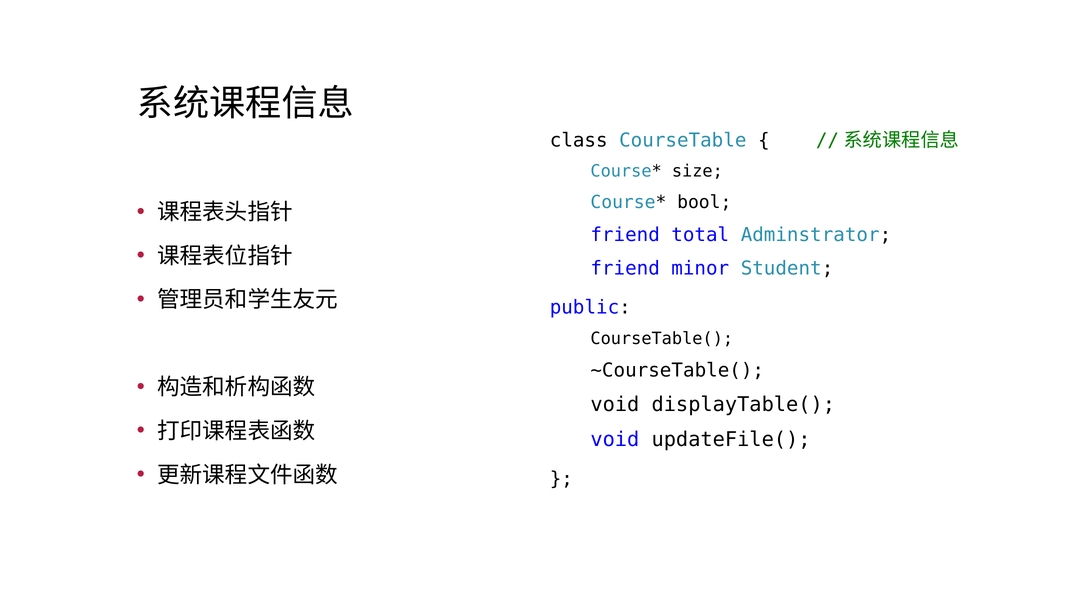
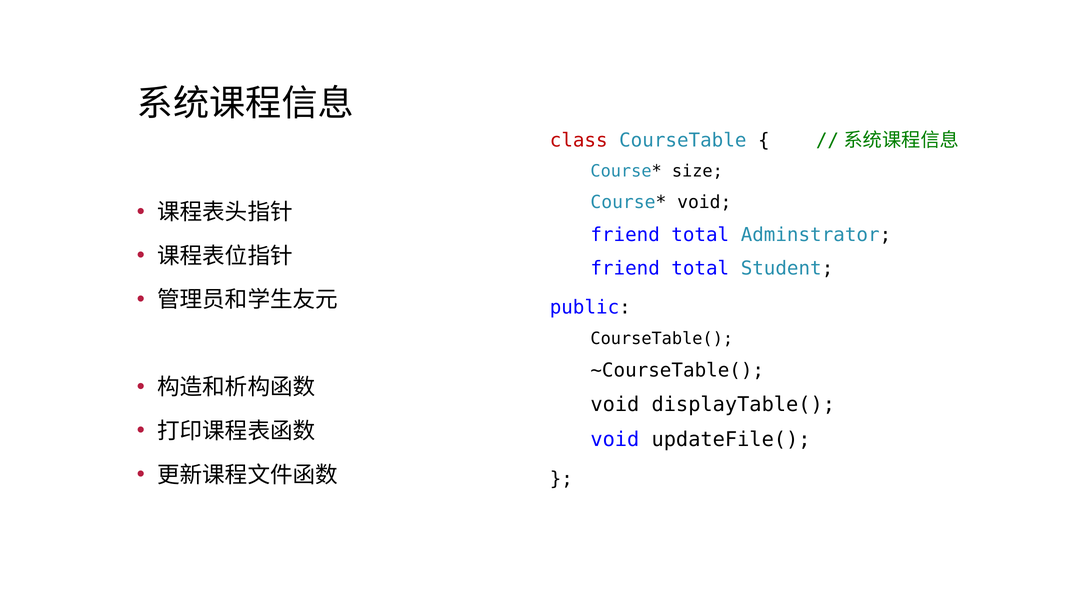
class colour: black -> red (579, 140)
bool: bool -> void (704, 203)
minor: minor -> total (700, 269)
